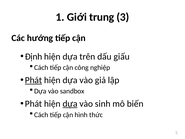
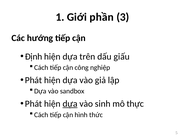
trung: trung -> phần (102, 17)
Phát underline: present -> none (34, 80)
biến: biến -> thực (135, 104)
